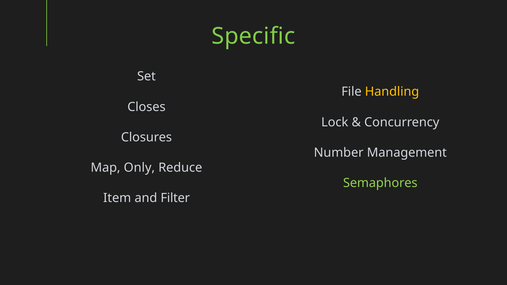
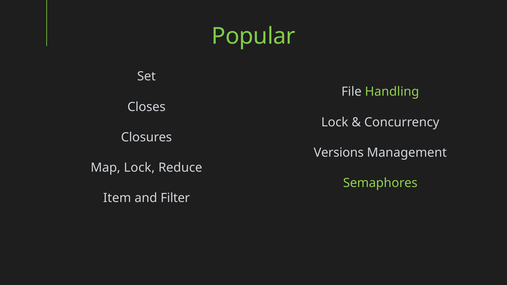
Specific: Specific -> Popular (254, 36)
Handling colour: yellow -> light green (392, 92)
Number: Number -> Versions (339, 153)
Map Only: Only -> Lock (139, 168)
